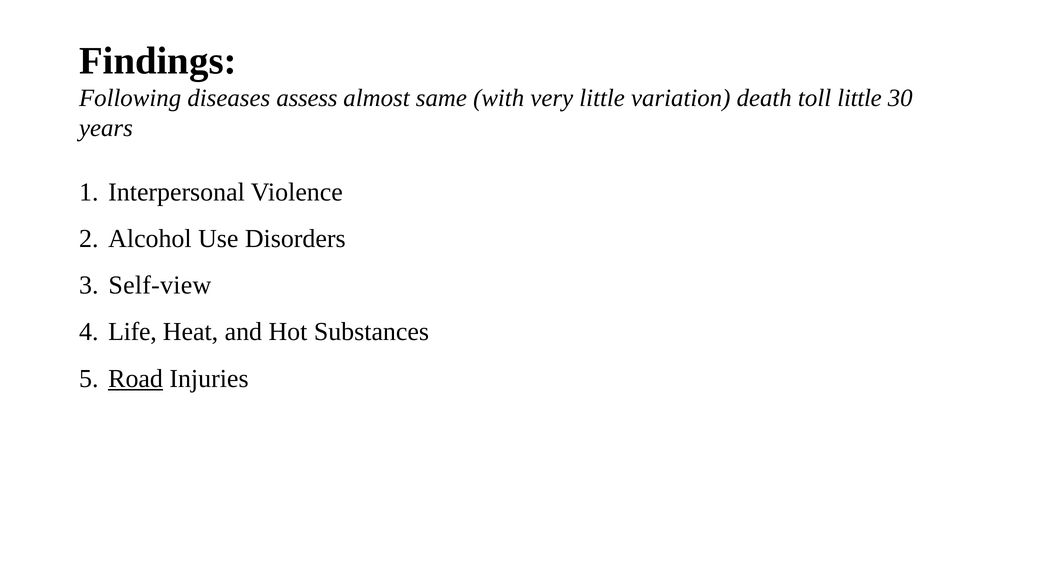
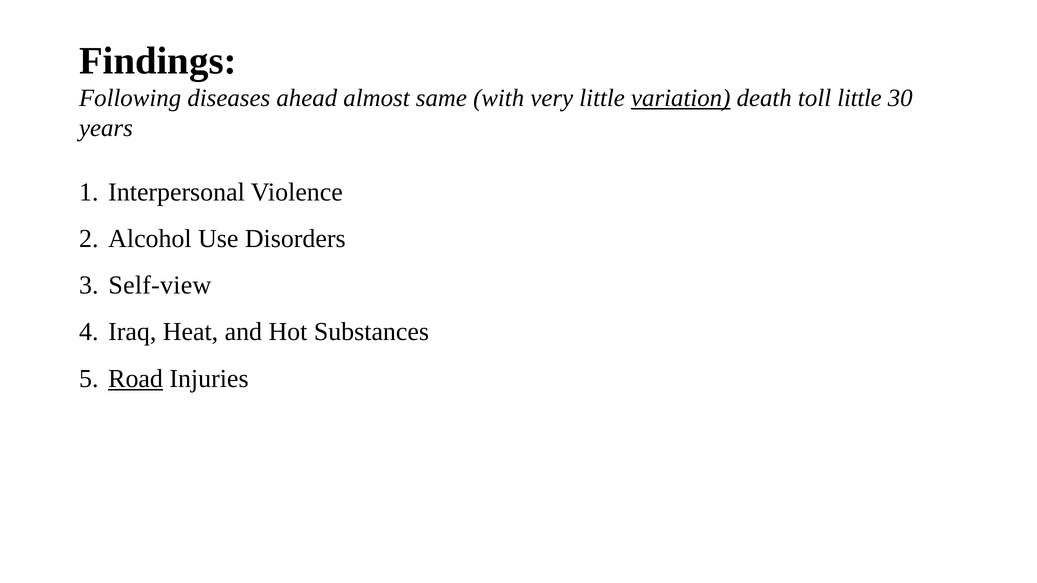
assess: assess -> ahead (307, 98)
variation underline: none -> present (681, 98)
Life: Life -> Iraq (132, 332)
